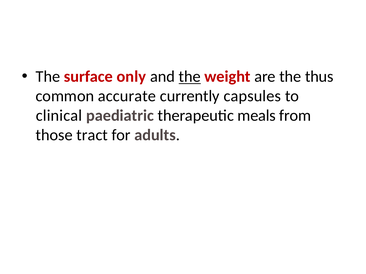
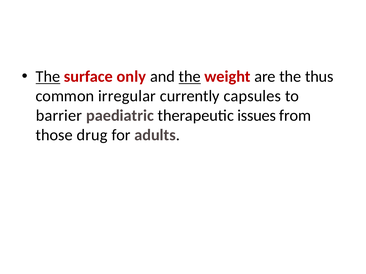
The underline: none -> present (48, 77)
accurate: accurate -> irregular (127, 96)
clinical: clinical -> barrier (59, 116)
meals: meals -> issues (257, 116)
tract: tract -> drug (92, 135)
